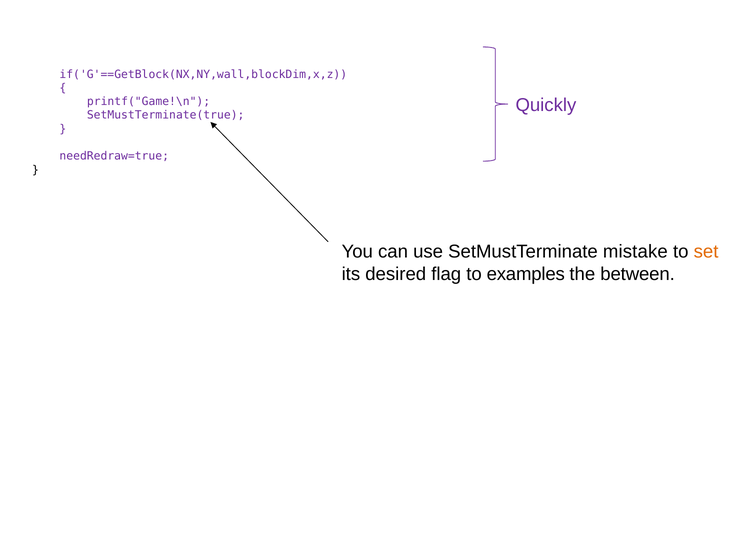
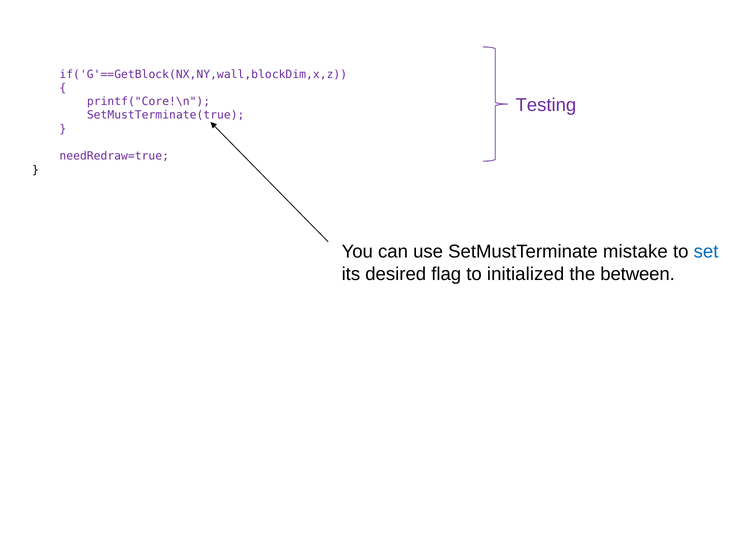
printf("Game!\n: printf("Game!\n -> printf("Core!\n (149, 101)
Quickly: Quickly -> Testing (546, 105)
set colour: orange -> blue (706, 251)
examples: examples -> initialized (526, 274)
